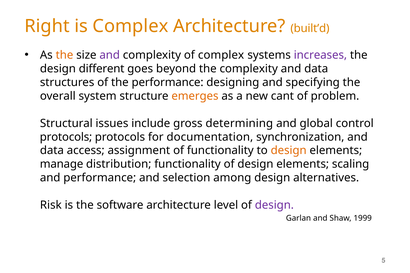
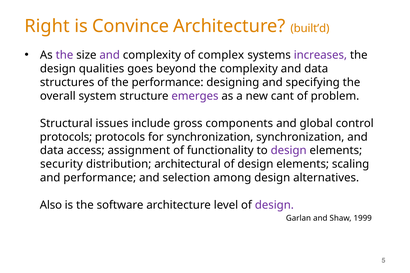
is Complex: Complex -> Convince (131, 26)
the colour: orange -> purple (64, 55)
different: different -> qualities (102, 69)
emerges colour: orange -> purple (195, 96)
determining: determining -> components (239, 123)
for documentation: documentation -> synchronization (210, 137)
design colour: orange -> purple (289, 151)
manage: manage -> security (61, 164)
distribution functionality: functionality -> architectural (188, 164)
Risk: Risk -> Also (51, 205)
